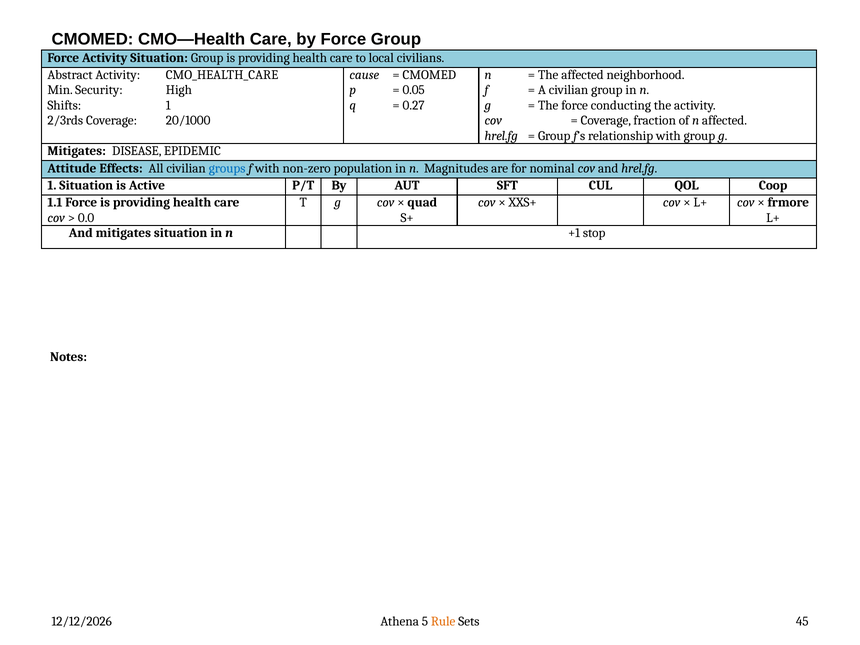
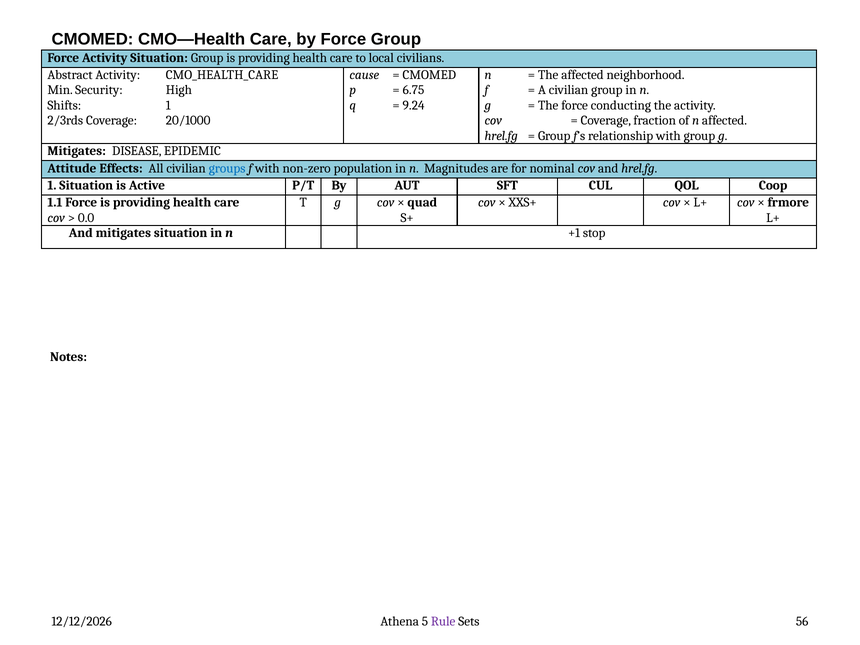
0.05: 0.05 -> 6.75 (413, 90)
0.27: 0.27 -> 9.24 (414, 105)
Rule colour: orange -> purple (443, 622)
45: 45 -> 56 (802, 622)
